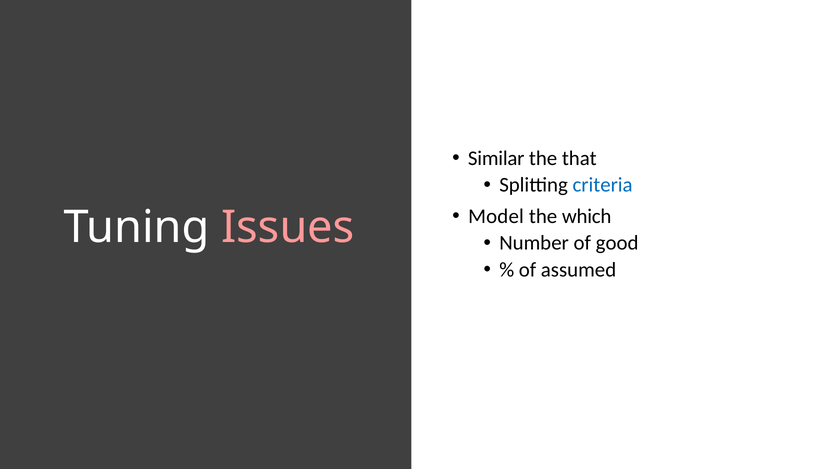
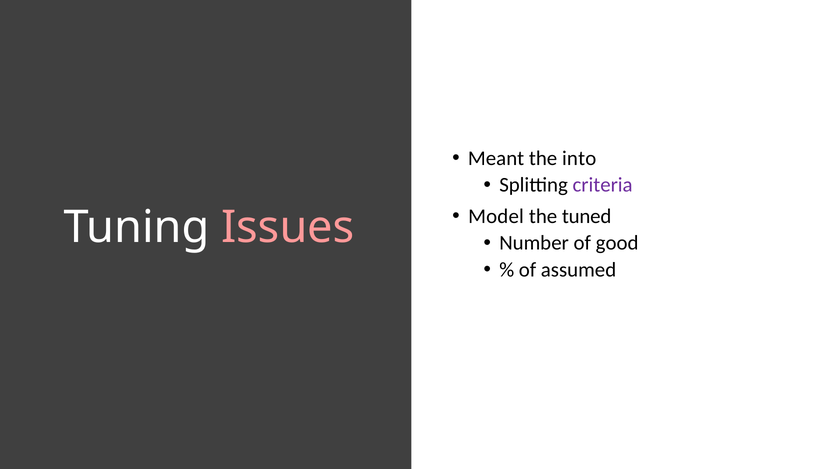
Similar: Similar -> Meant (496, 158)
that: that -> into (579, 158)
criteria colour: blue -> purple (603, 185)
which: which -> tuned (587, 216)
